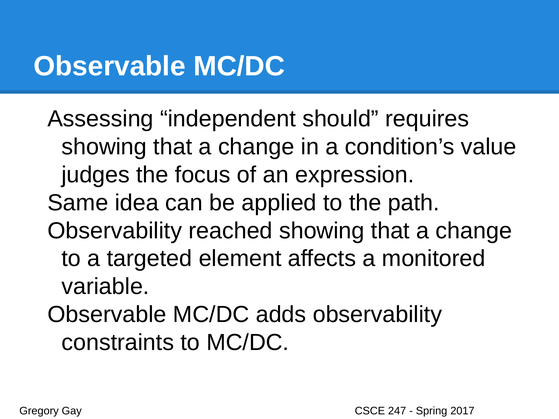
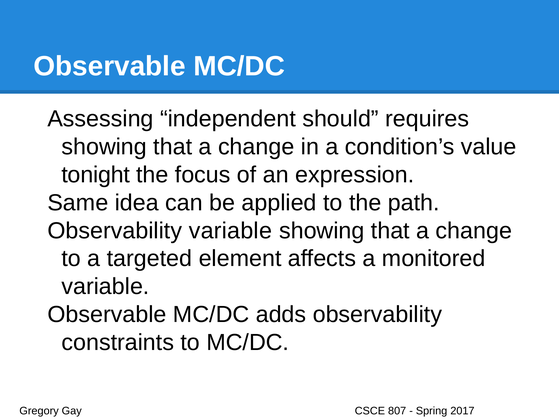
judges: judges -> tonight (96, 175)
Observability reached: reached -> variable (230, 231)
247: 247 -> 807 (397, 411)
